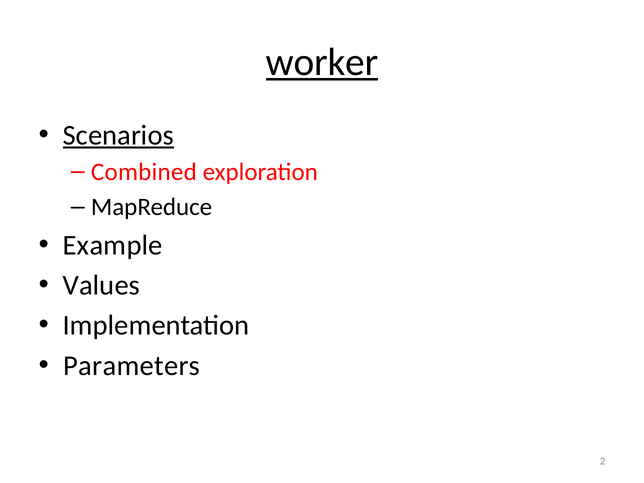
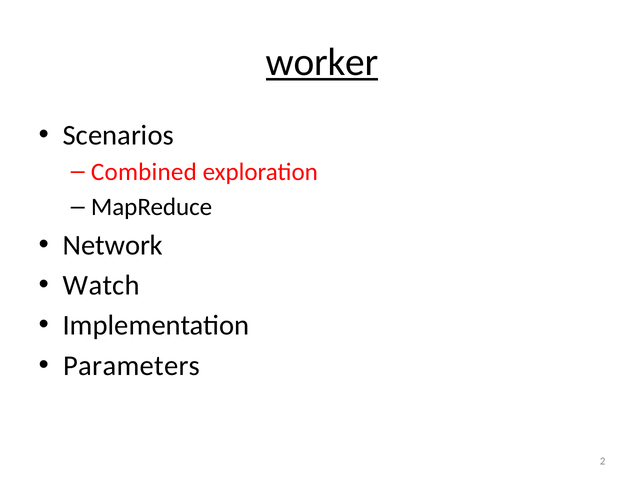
Scenarios underline: present -> none (118, 135)
Example: Example -> Network (113, 245)
Values: Values -> Watch (101, 285)
